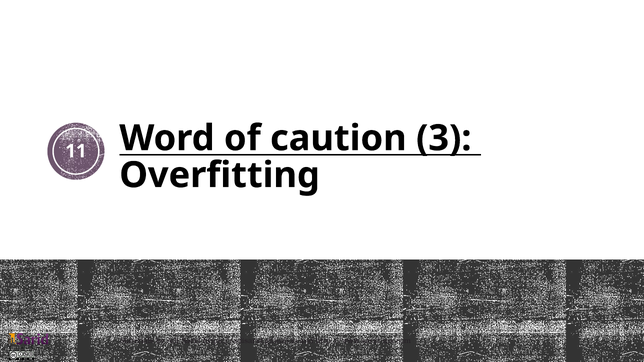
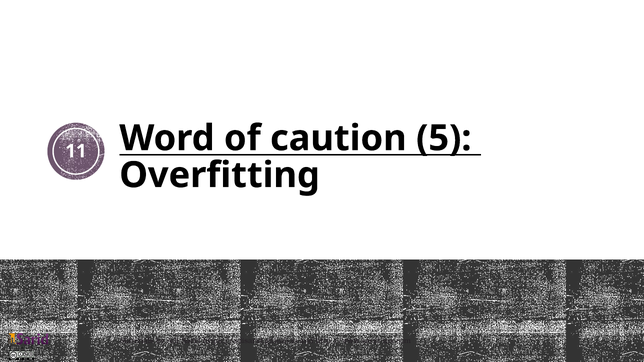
3: 3 -> 5 (444, 138)
